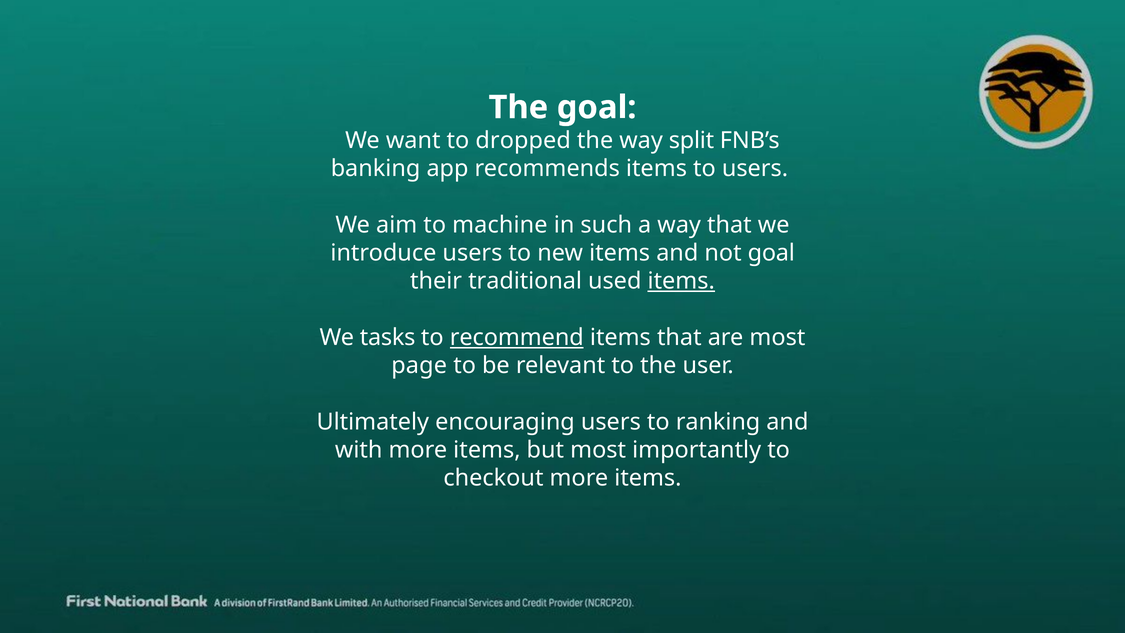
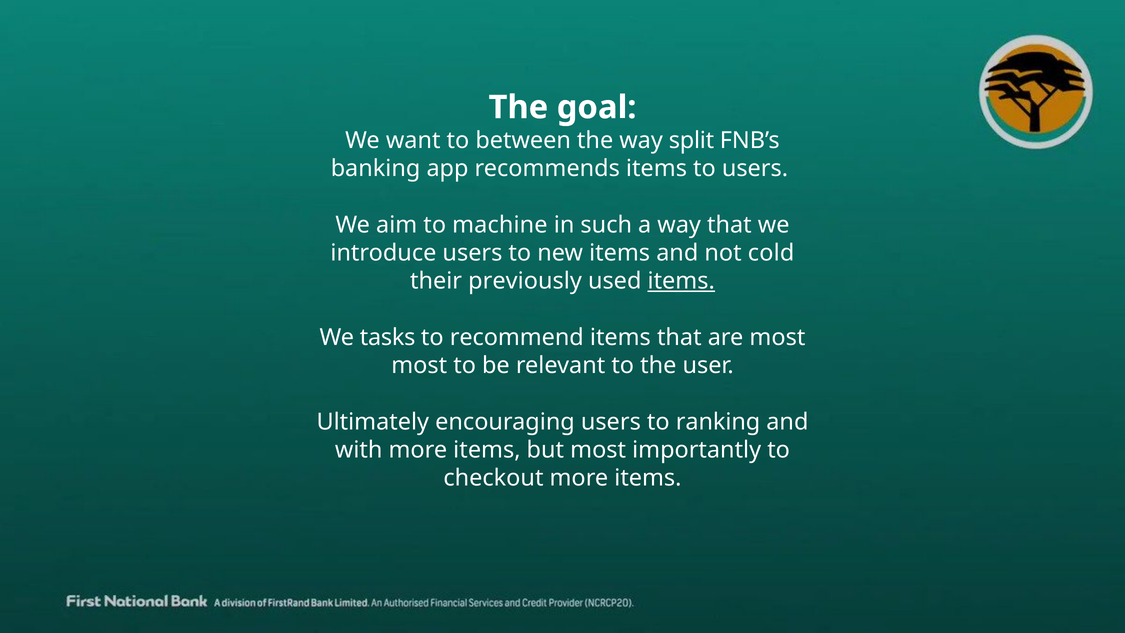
dropped: dropped -> between (523, 140)
not goal: goal -> cold (771, 253)
traditional: traditional -> previously (525, 281)
recommend underline: present -> none (517, 337)
page: page -> most (419, 366)
